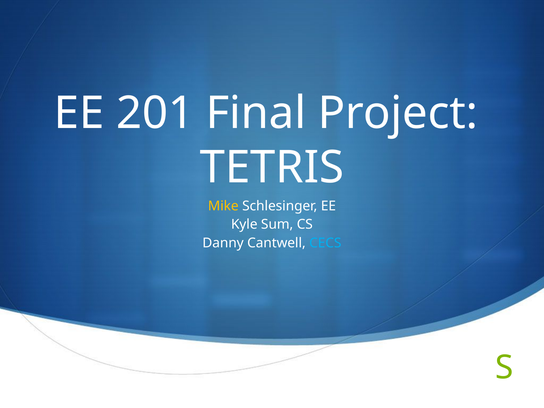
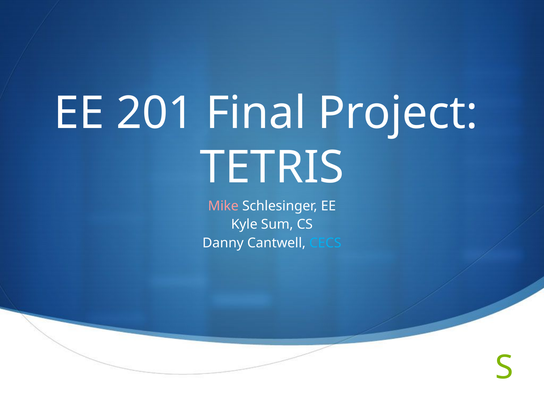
Mike colour: yellow -> pink (223, 206)
